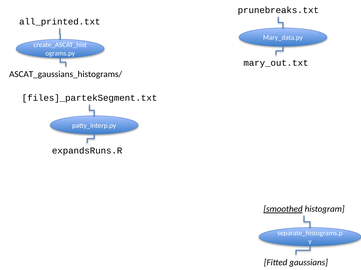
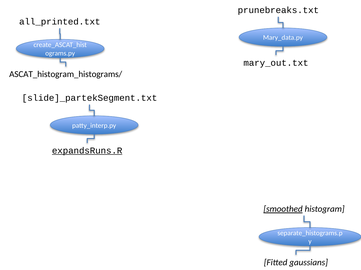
ASCAT_gaussians_histograms/: ASCAT_gaussians_histograms/ -> ASCAT_histogram_histograms/ (66, 74)
files]_partekSegment.txt: files]_partekSegment.txt -> slide]_partekSegment.txt (90, 98)
expandsRuns.R underline: none -> present (87, 151)
